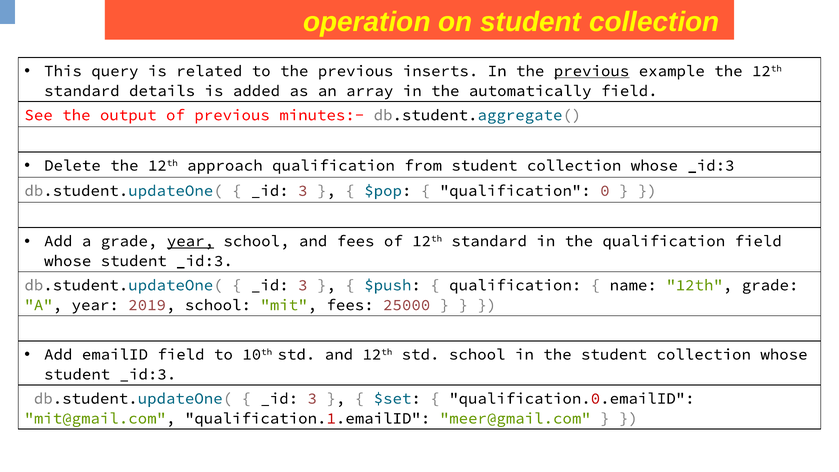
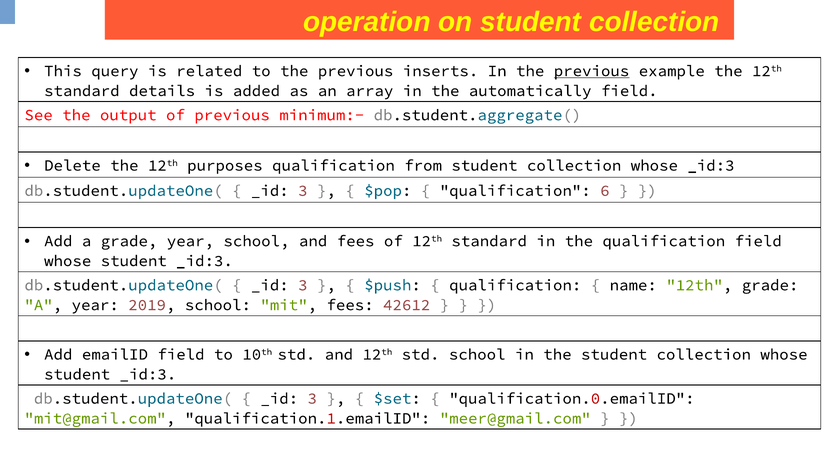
minutes:-: minutes:- -> minimum:- (322, 115)
approach: approach -> purposes (225, 165)
0: 0 -> 6 (605, 191)
year underline: present -> none (190, 241)
25000: 25000 -> 42612 (407, 305)
